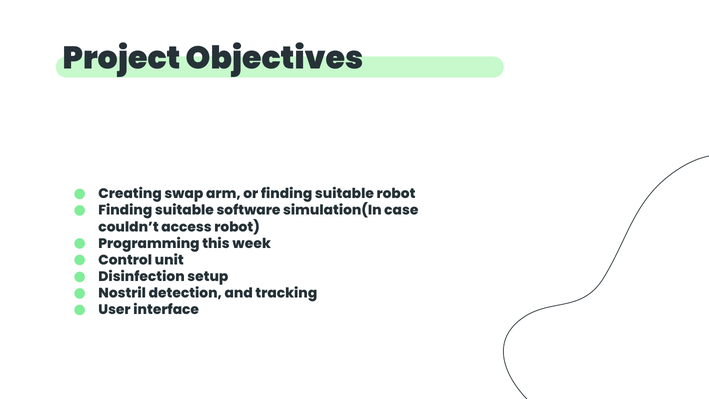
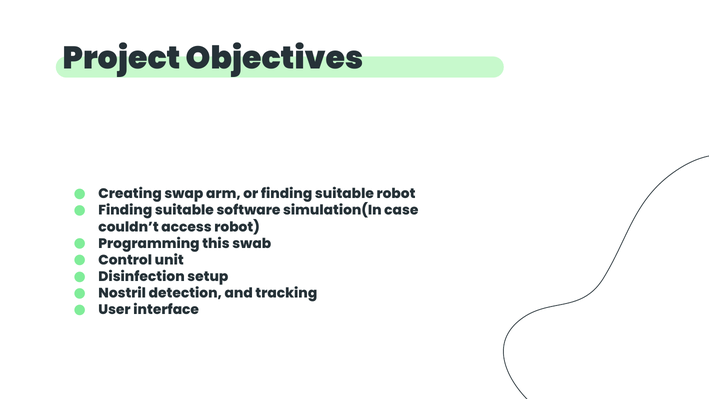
week: week -> swab (252, 243)
